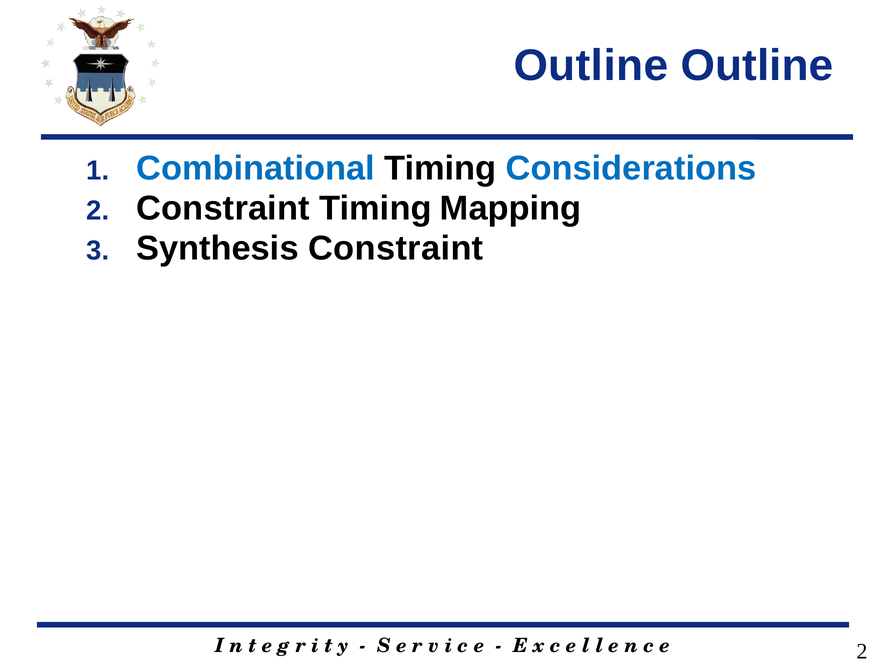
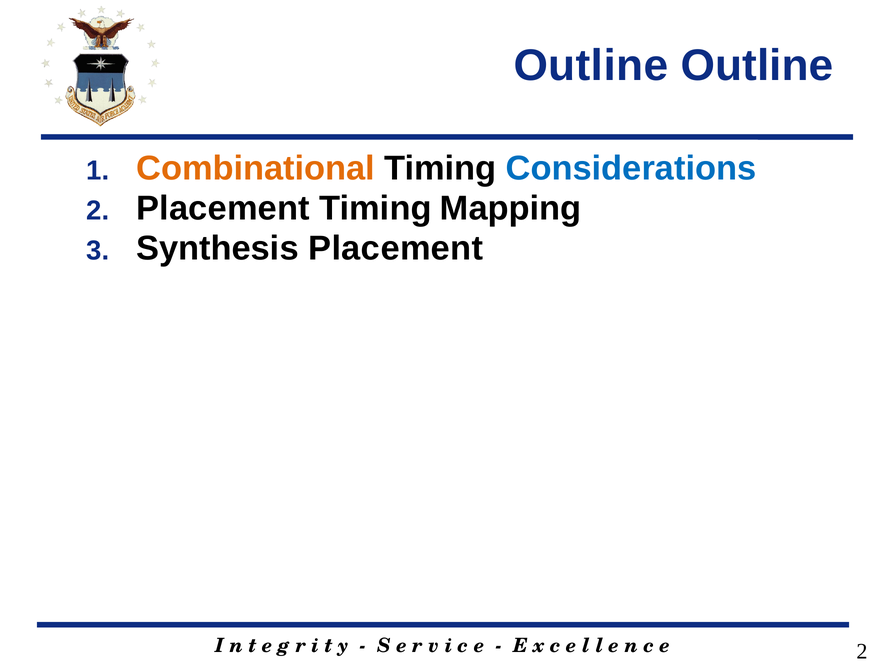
Combinational colour: blue -> orange (256, 168)
2 Constraint: Constraint -> Placement (223, 208)
Synthesis Constraint: Constraint -> Placement (396, 248)
